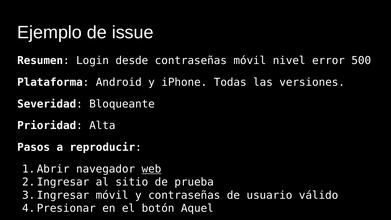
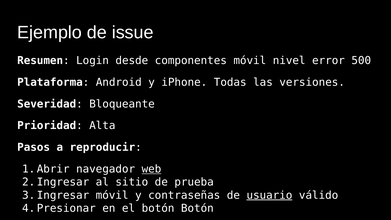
desde contraseñas: contraseñas -> componentes (191, 60)
usuario underline: none -> present (269, 195)
botón Aquel: Aquel -> Botón (197, 208)
